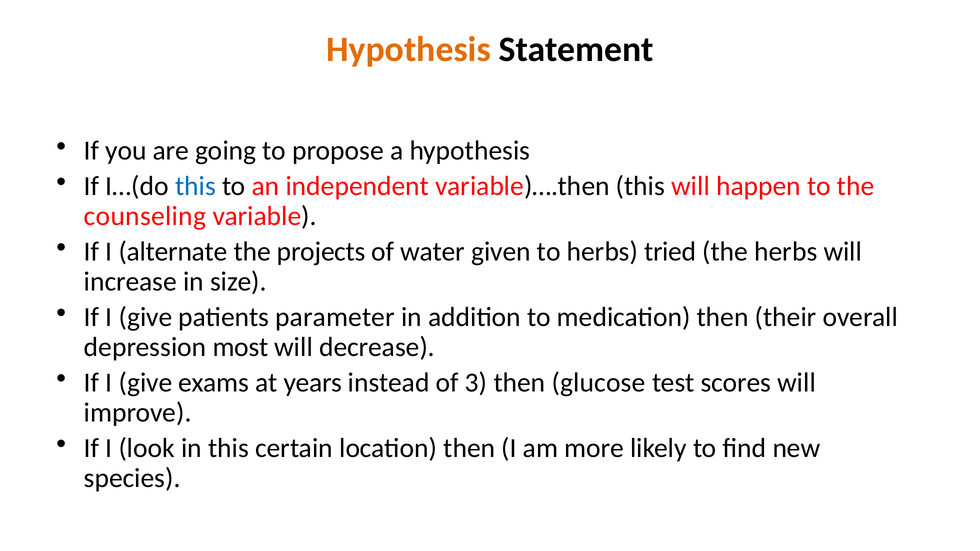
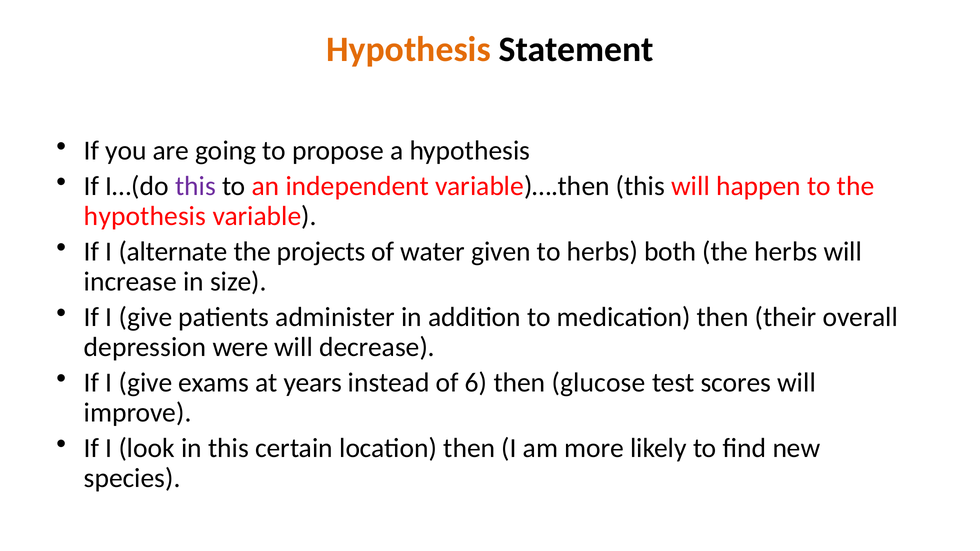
this colour: blue -> purple (195, 186)
counseling: counseling -> hypothesis (145, 216)
tried: tried -> both (670, 252)
parameter: parameter -> administer (335, 317)
most: most -> were (240, 347)
3: 3 -> 6 (476, 383)
